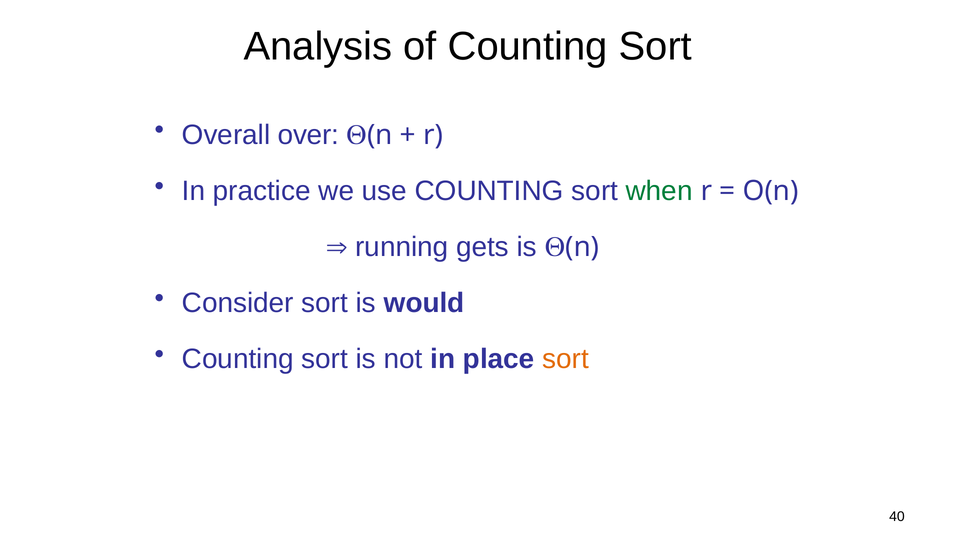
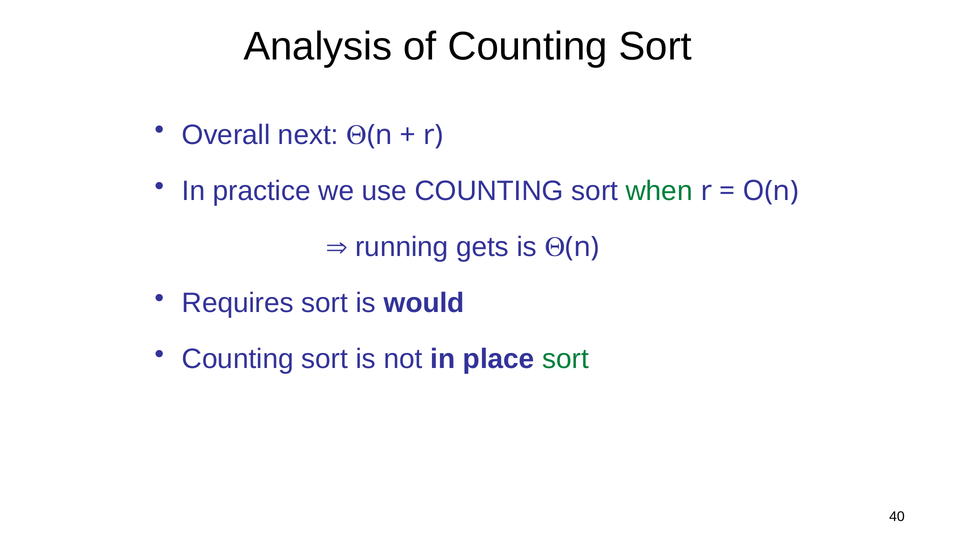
over: over -> next (308, 135)
Consider: Consider -> Requires (238, 303)
sort colour: orange -> green (565, 359)
